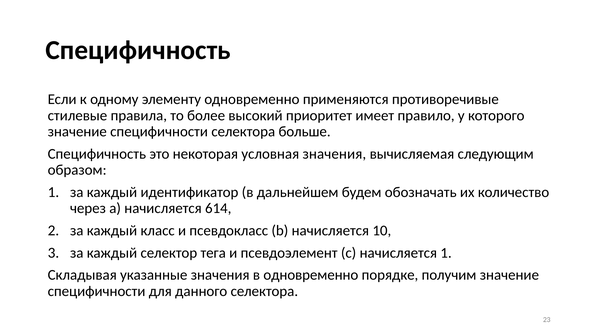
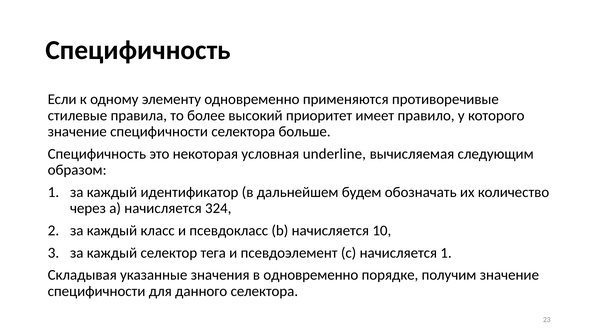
условная значения: значения -> underline (334, 154)
614: 614 -> 324 (218, 208)
